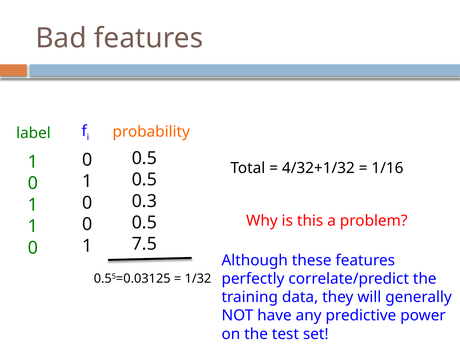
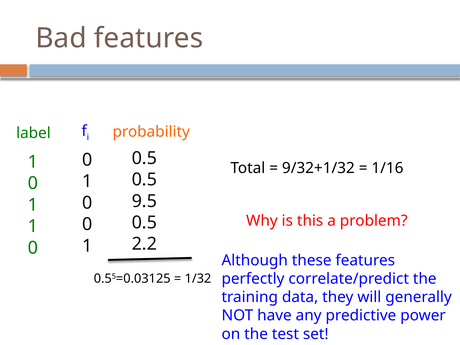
4/32+1/32: 4/32+1/32 -> 9/32+1/32 (318, 168)
0.3: 0.3 -> 9.5 (144, 201)
7.5: 7.5 -> 2.2 (144, 244)
